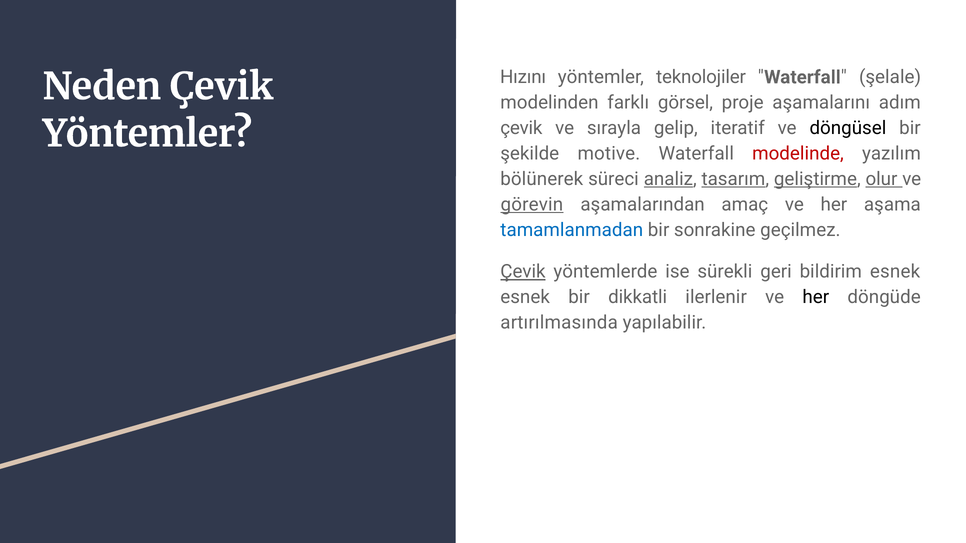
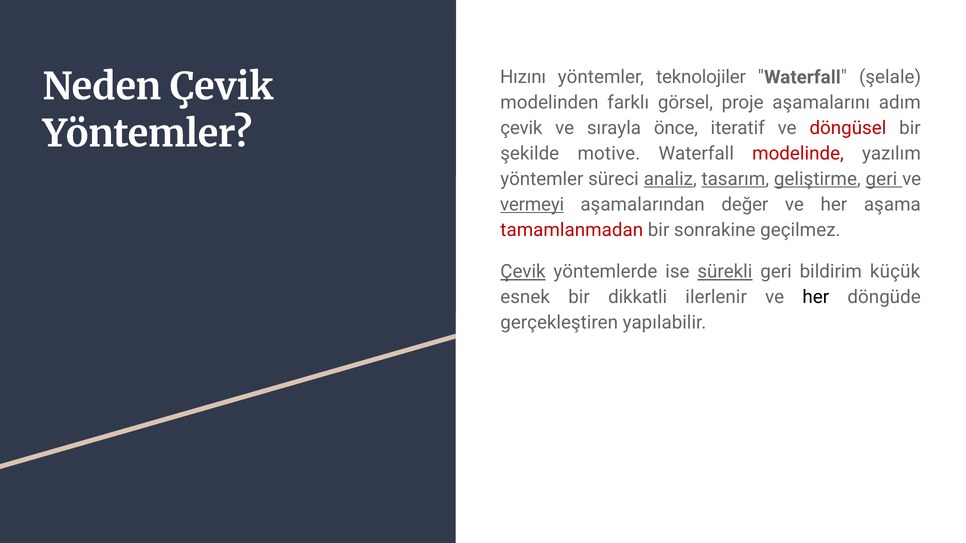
gelip: gelip -> önce (676, 128)
döngüsel colour: black -> red (848, 128)
bölünerek: bölünerek -> yöntemler (542, 179)
geliştirme olur: olur -> geri (881, 179)
görevin: görevin -> vermeyi (532, 205)
amaç: amaç -> değer (745, 205)
tamamlanmadan colour: blue -> red (572, 230)
sürekli underline: none -> present (725, 272)
bildirim esnek: esnek -> küçük (895, 272)
artırılmasında: artırılmasında -> gerçekleştiren (559, 323)
